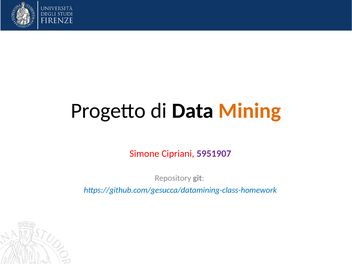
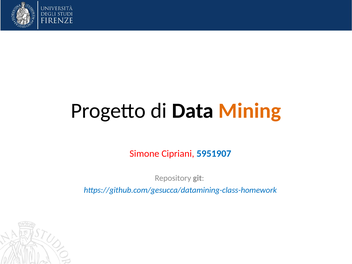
5951907 colour: purple -> blue (214, 154)
